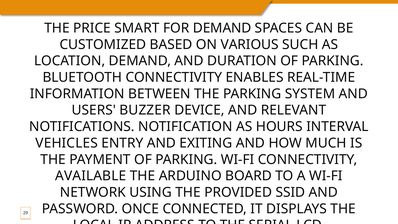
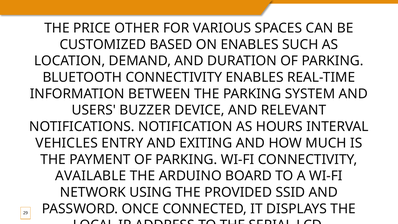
SMART: SMART -> OTHER (137, 28)
FOR DEMAND: DEMAND -> VARIOUS (222, 28)
ON VARIOUS: VARIOUS -> ENABLES (250, 44)
